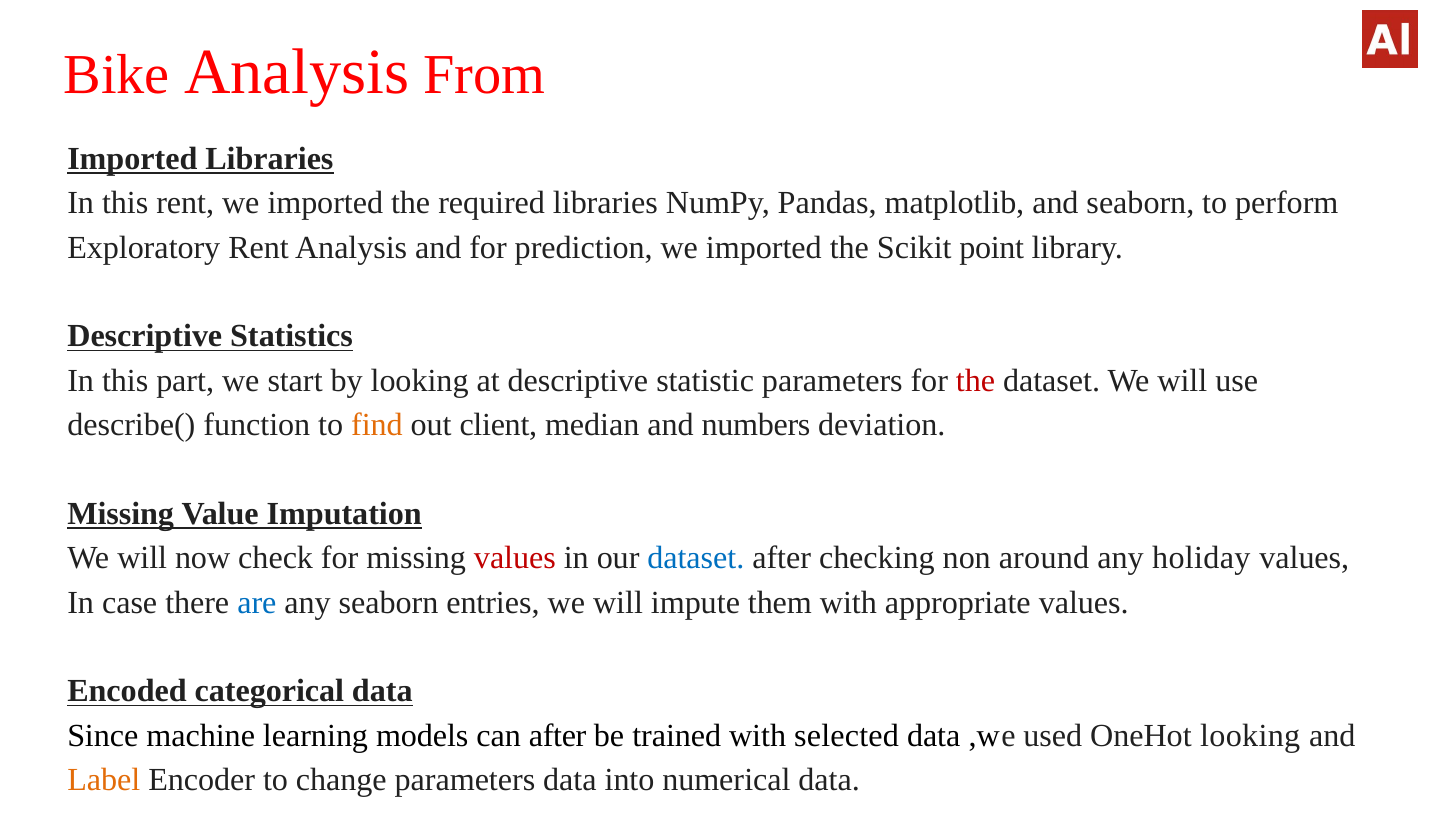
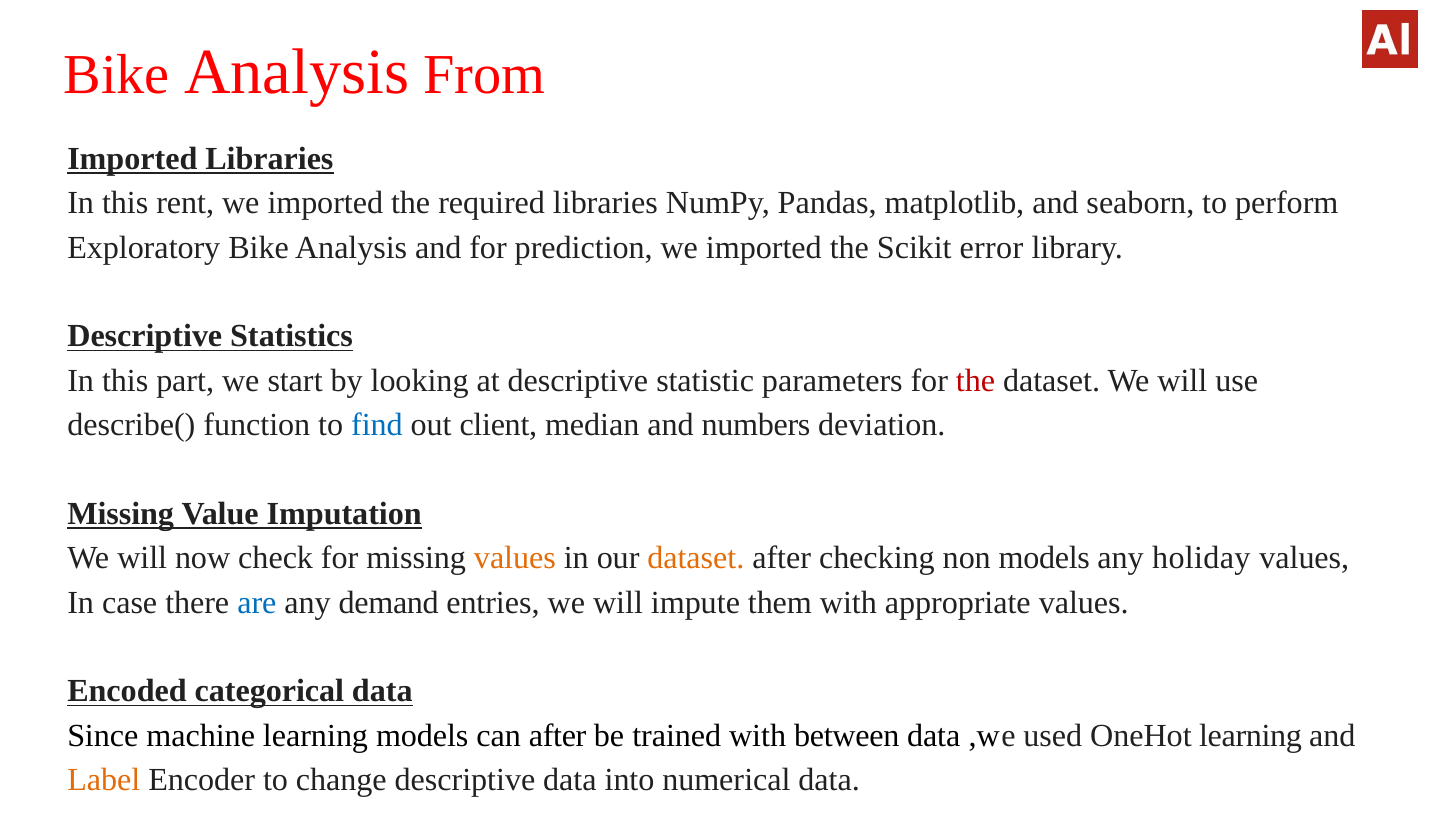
Exploratory Rent: Rent -> Bike (259, 247)
point: point -> error (991, 247)
find colour: orange -> blue (377, 425)
values colour: red -> orange (515, 558)
dataset colour: blue -> orange (696, 558)
non around: around -> models (1044, 558)
any seaborn: seaborn -> demand (389, 602)
selected: selected -> between (847, 735)
OneHot looking: looking -> learning (1251, 735)
change parameters: parameters -> descriptive (465, 780)
